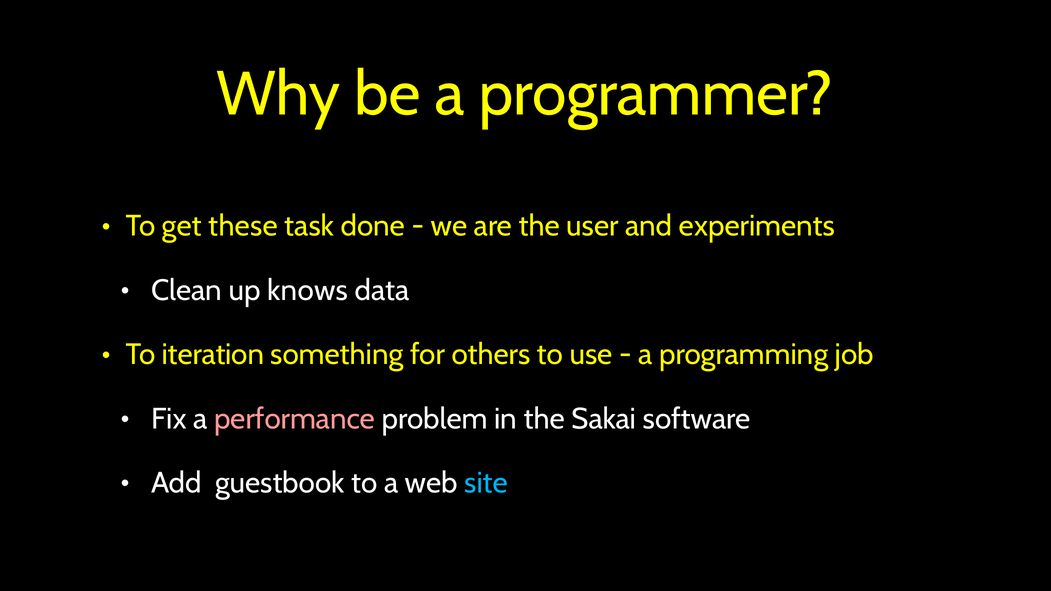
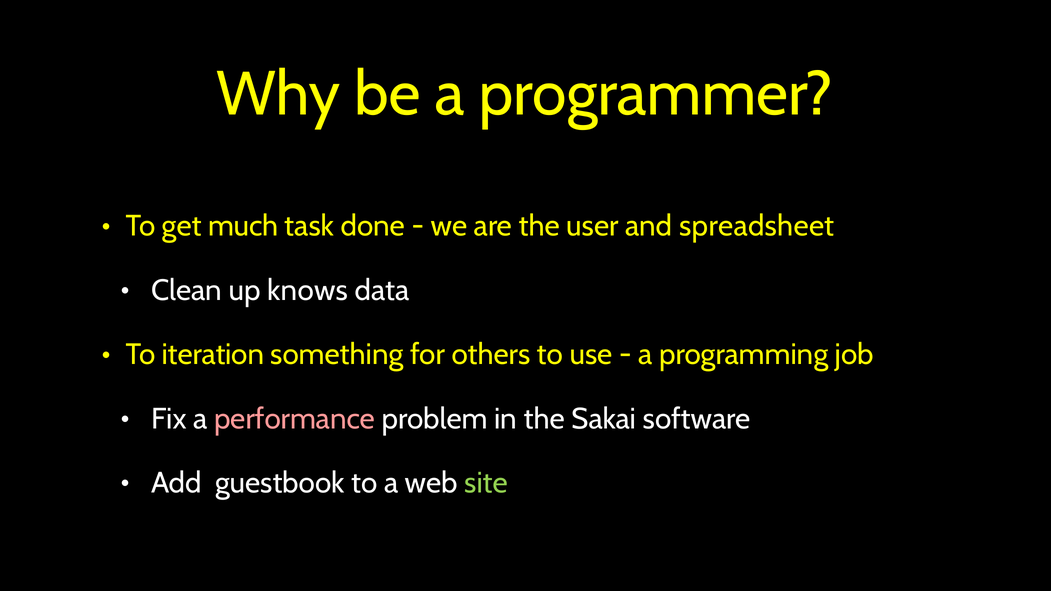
these: these -> much (243, 226)
experiments: experiments -> spreadsheet (757, 226)
site colour: light blue -> light green (486, 483)
